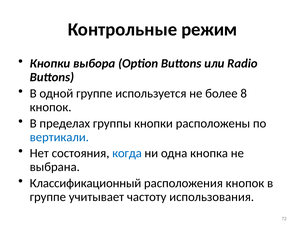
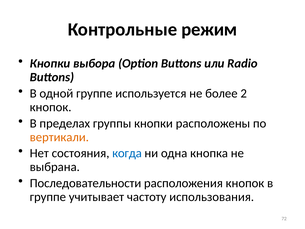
8: 8 -> 2 (244, 93)
вертикали colour: blue -> orange (59, 137)
Классификационный: Классификационный -> Последовательности (85, 183)
